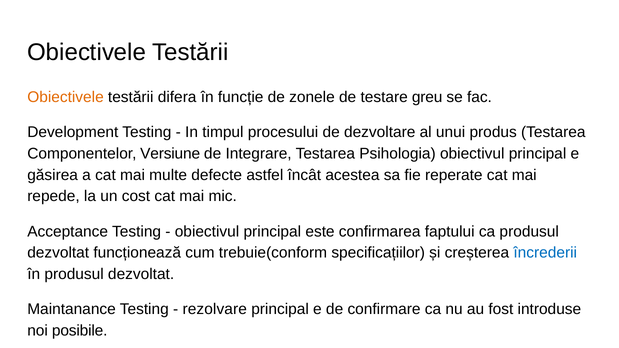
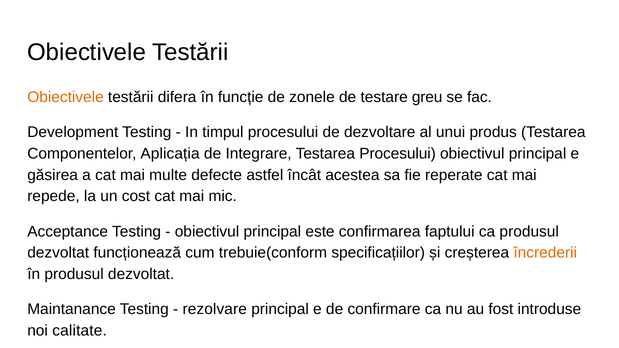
Versiune: Versiune -> Aplicația (170, 154)
Testarea Psihologia: Psihologia -> Procesului (398, 154)
încrederii colour: blue -> orange (545, 253)
posibile: posibile -> calitate (80, 331)
